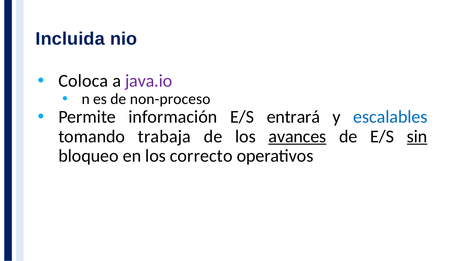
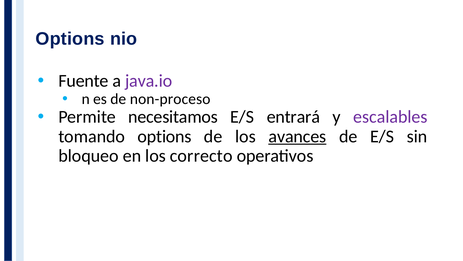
Incluida: Incluida -> Options (70, 39)
Coloca: Coloca -> Fuente (83, 81)
información: información -> necesitamos (173, 117)
escalables colour: blue -> purple (390, 117)
tomando trabaja: trabaja -> options (165, 136)
sin underline: present -> none (417, 136)
